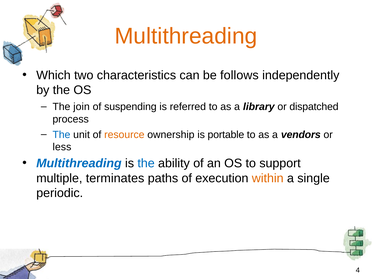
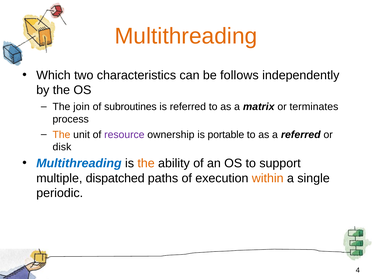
suspending: suspending -> subroutines (130, 107)
library: library -> matrix (259, 107)
dispatched: dispatched -> terminates (314, 107)
The colour: blue -> orange (61, 135)
resource colour: orange -> purple (124, 135)
a vendors: vendors -> referred (301, 135)
less: less -> disk (62, 147)
the colour: blue -> orange (146, 163)
terminates: terminates -> dispatched (115, 178)
